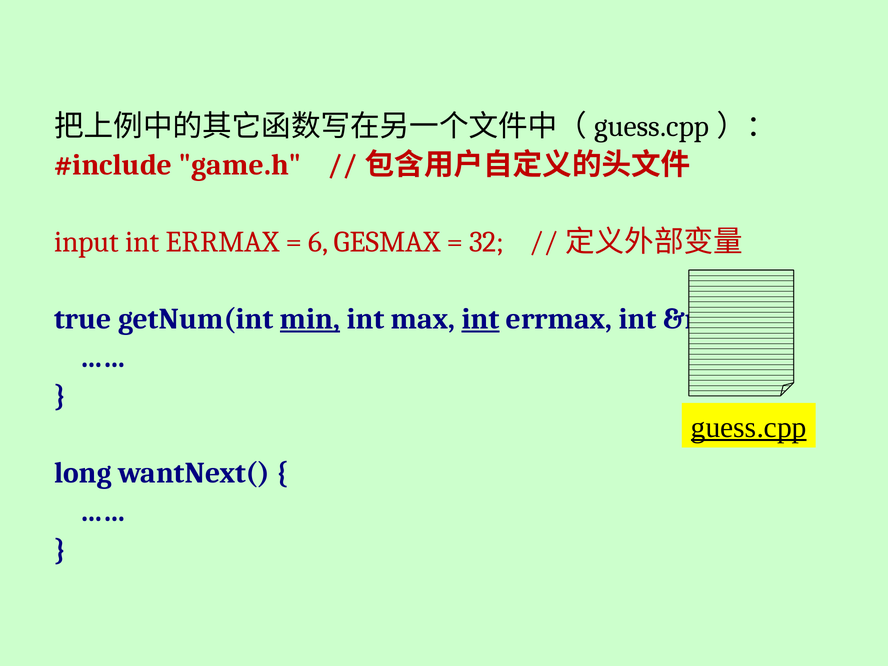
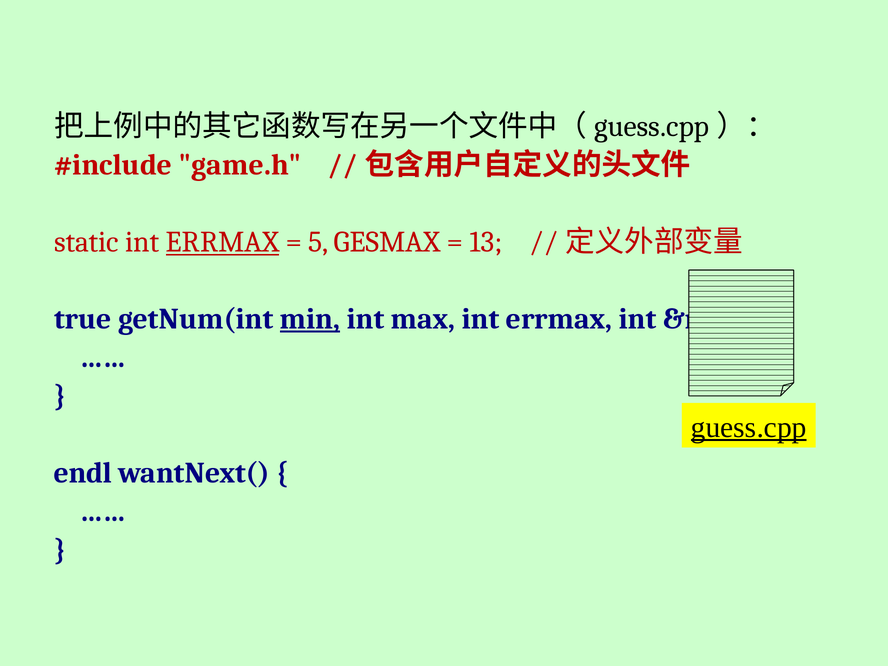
input: input -> static (86, 242)
ERRMAX underline: none -> present (222, 242)
6: 6 -> 5 (318, 242)
32: 32 -> 13 (486, 242)
int underline: present -> none (481, 319)
long: long -> endl (83, 473)
